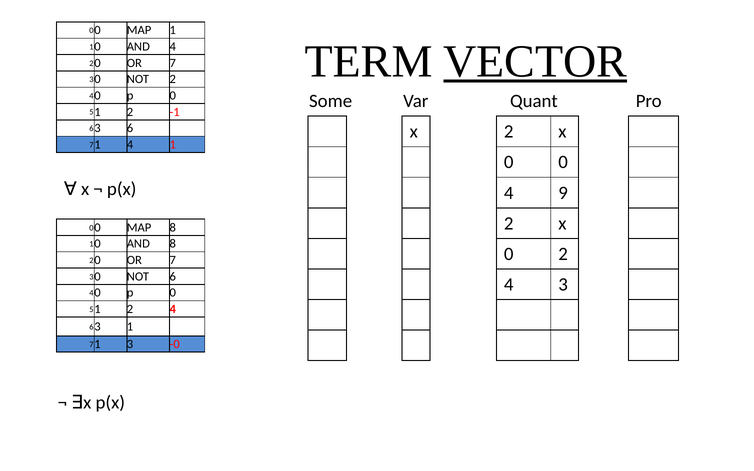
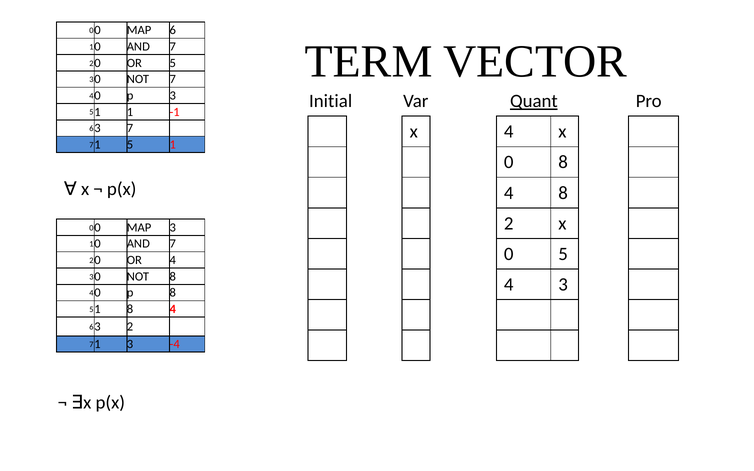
MAP 1: 1 -> 6 (173, 30)
VECTOR underline: present -> none (535, 61)
4: 4 -> 7 (173, 47)
7: 7 -> 5 (173, 63)
NOT 2: 2 -> 7 (173, 79)
0: 0 -> 3 (173, 96)
Some: Some -> Initial (331, 101)
Quant underline: none -> present (534, 101)
2: 2 -> 1 (130, 112)
6: 6 -> 7 (130, 128)
x 2: 2 -> 4 (509, 132)
4: 4 -> 5 (130, 145)
0 0: 0 -> 8 (563, 162)
4 9: 9 -> 8 (563, 193)
MAP 8: 8 -> 3 (173, 228)
8: 8 -> 7 (173, 244)
0 2: 2 -> 5 (563, 254)
7: 7 -> 4 (173, 260)
NOT 6: 6 -> 8 (173, 277)
0: 0 -> 8 (173, 293)
2: 2 -> 8 (130, 309)
1: 1 -> 2 (130, 327)
-0: -0 -> -4 (175, 344)
